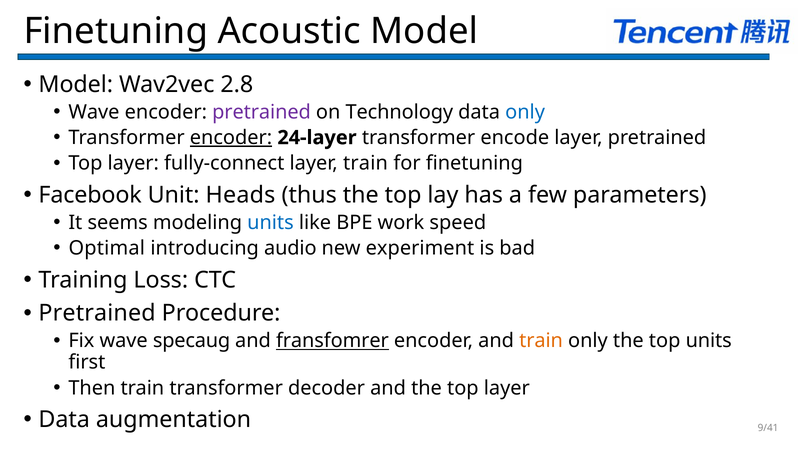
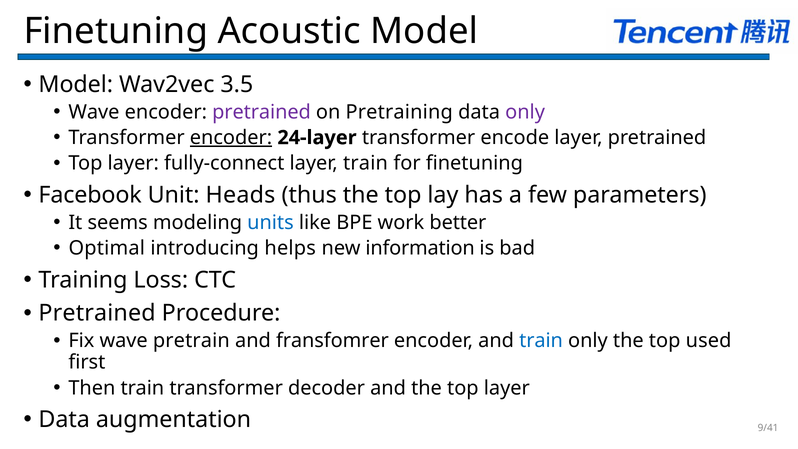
2.8: 2.8 -> 3.5 (237, 84)
Technology: Technology -> Pretraining (399, 112)
only colour: blue -> purple (525, 112)
speed: speed -> better (458, 222)
audio: audio -> helps (290, 248)
experiment: experiment -> information (420, 248)
specaug: specaug -> pretrain (191, 341)
fransfomrer underline: present -> none (332, 341)
train colour: orange -> blue (541, 341)
top units: units -> used (709, 341)
